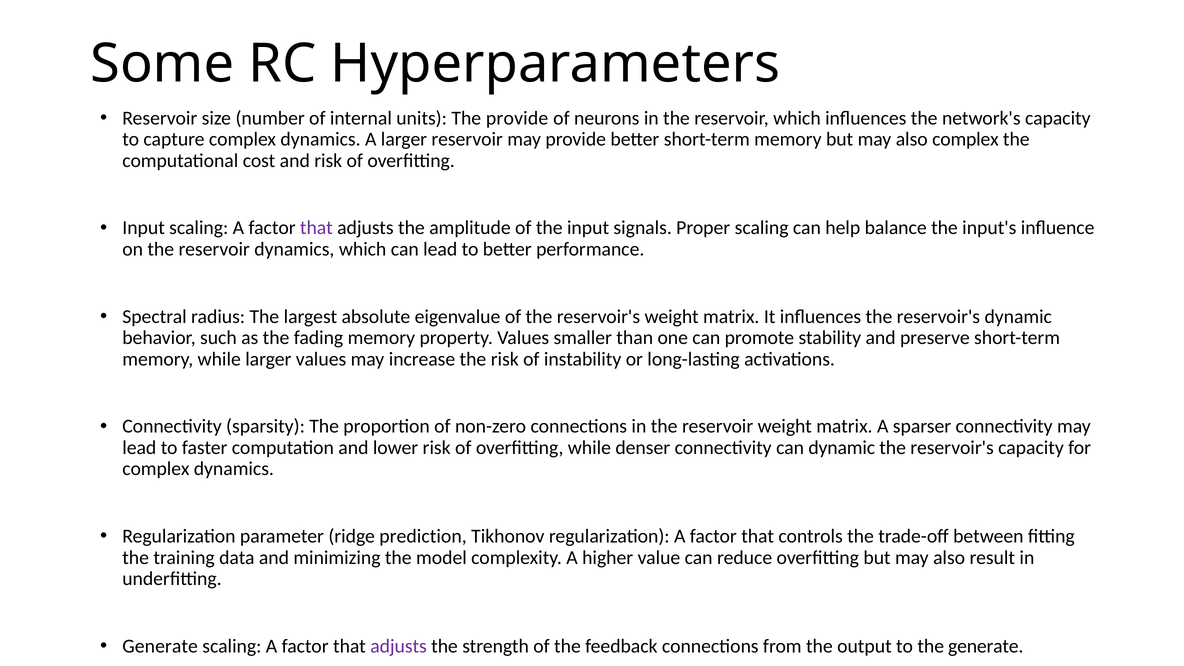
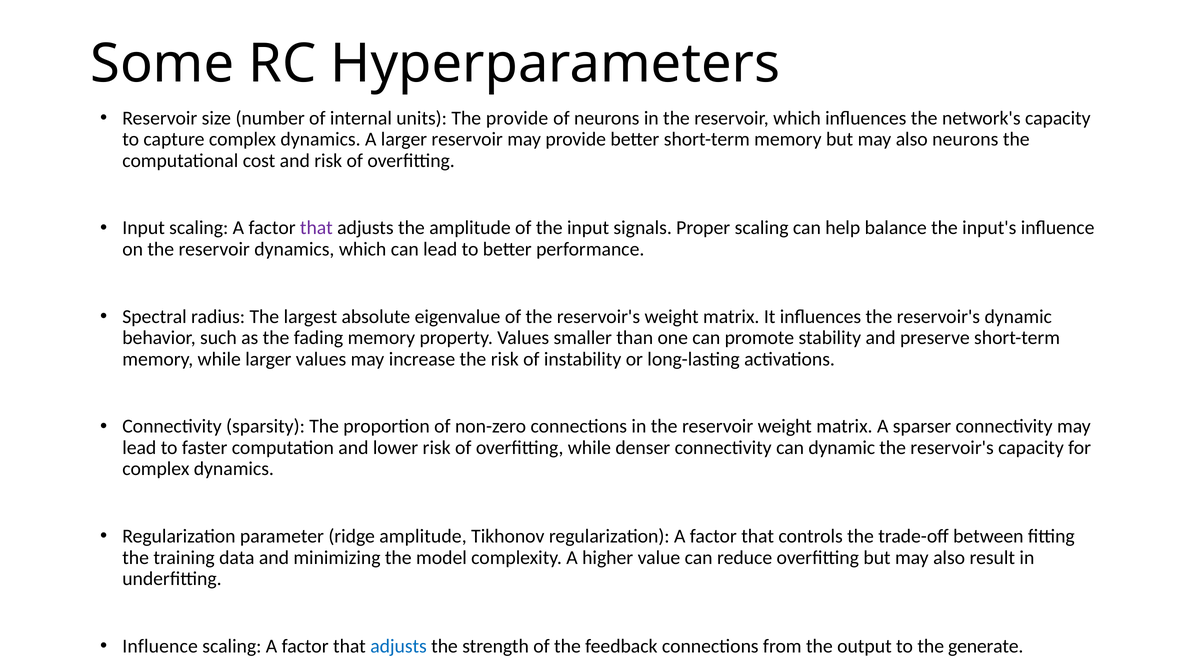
also complex: complex -> neurons (965, 139)
ridge prediction: prediction -> amplitude (423, 536)
Generate: Generate -> Influence (160, 646)
adjusts colour: purple -> blue (399, 646)
